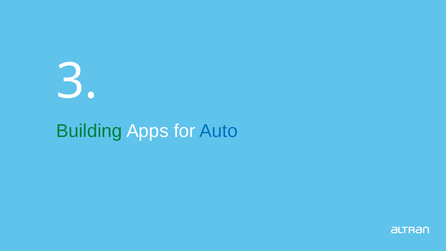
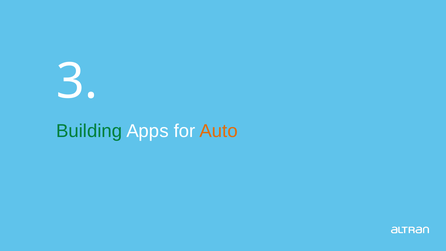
Auto colour: blue -> orange (219, 131)
